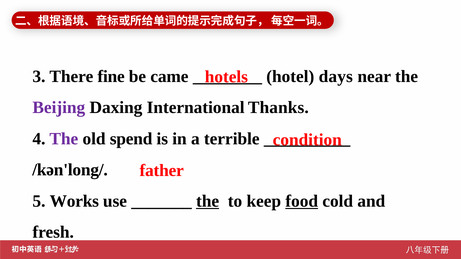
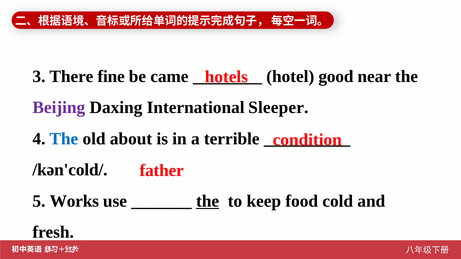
days: days -> good (336, 76)
Thanks: Thanks -> Sleeper (278, 108)
The colour: purple -> blue (64, 139)
spend: spend -> about (131, 139)
/kən'long/: /kən'long/ -> /kən'cold/ (70, 170)
food underline: present -> none (302, 201)
